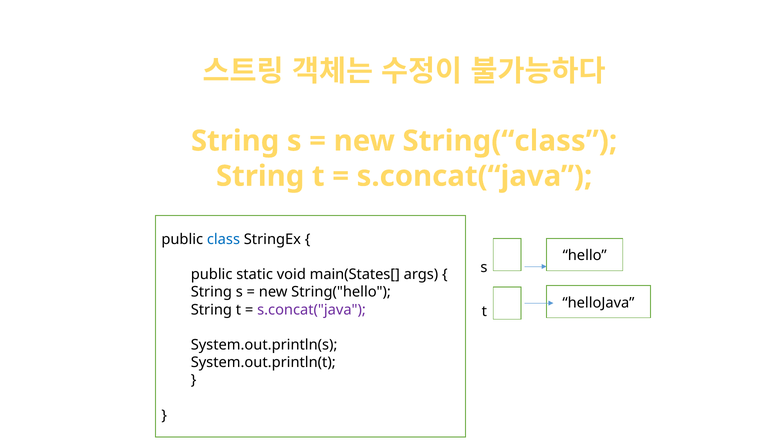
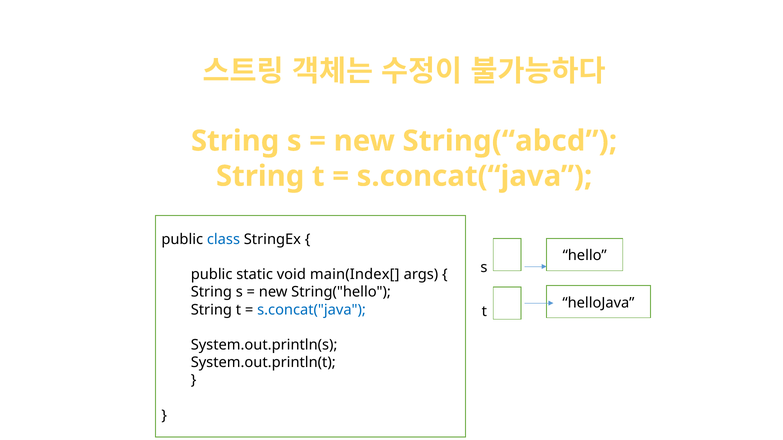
String(“class: String(“class -> String(“abcd (510, 141)
main(States[: main(States[ -> main(Index[ (355, 275)
s.concat("java colour: purple -> blue (312, 310)
